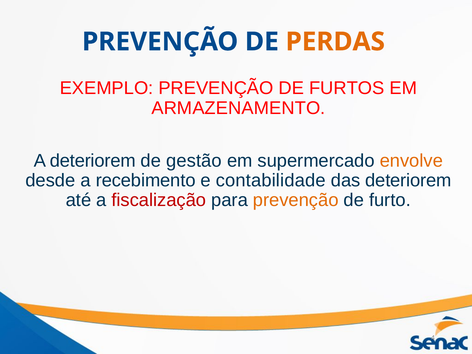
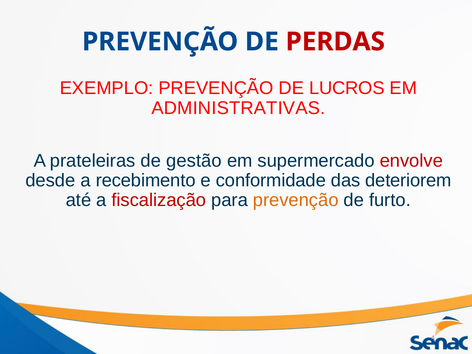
PERDAS colour: orange -> red (335, 42)
FURTOS: FURTOS -> LUCROS (347, 88)
ARMAZENAMENTO: ARMAZENAMENTO -> ADMINISTRATIVAS (238, 108)
A deteriorem: deteriorem -> prateleiras (93, 161)
envolve colour: orange -> red (411, 161)
contabilidade: contabilidade -> conformidade (271, 180)
